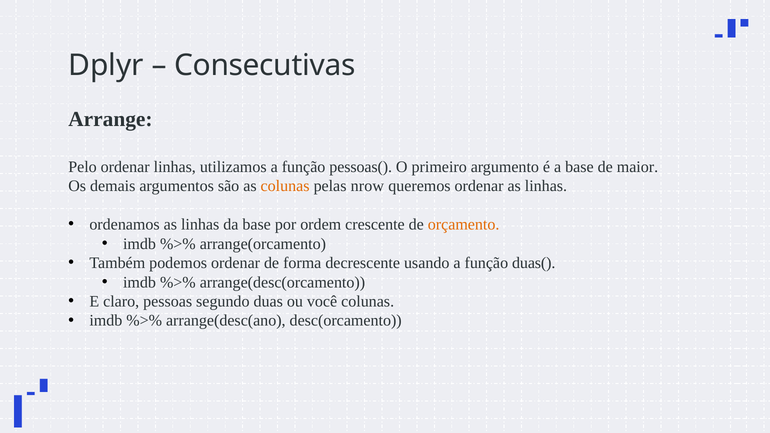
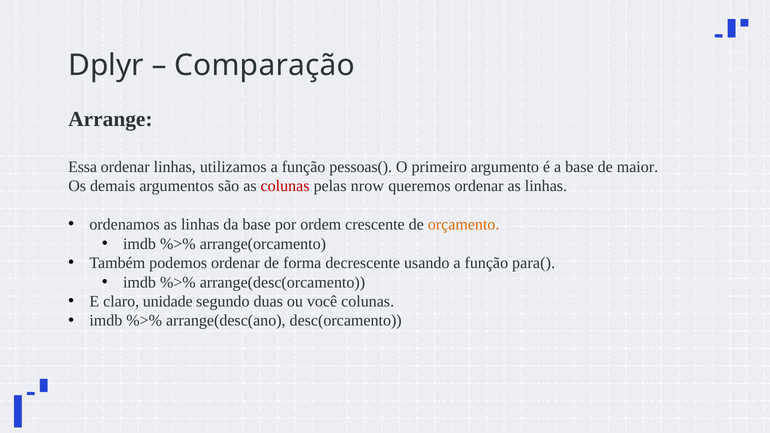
Consecutivas: Consecutivas -> Comparação (265, 65)
Pelo: Pelo -> Essa (83, 167)
colunas colour: orange -> red (285, 186)
duas(: duas( -> para( (534, 263)
pessoas: pessoas -> unidade (168, 302)
